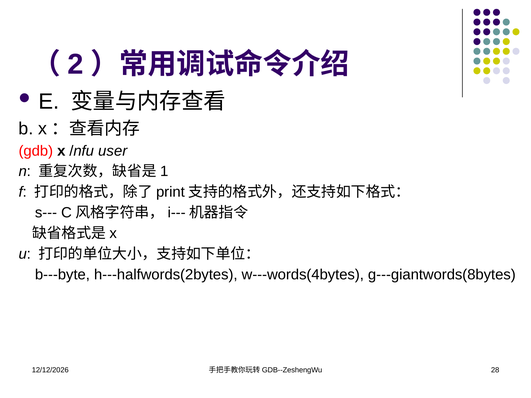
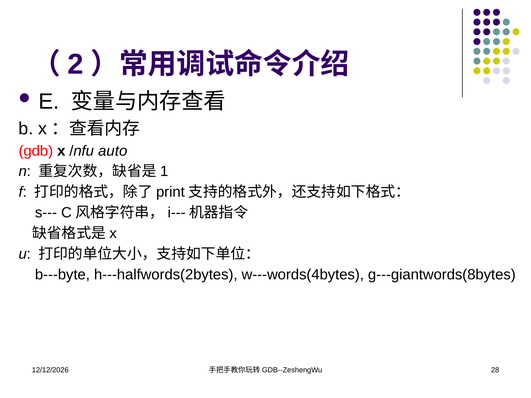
user: user -> auto (113, 151)
